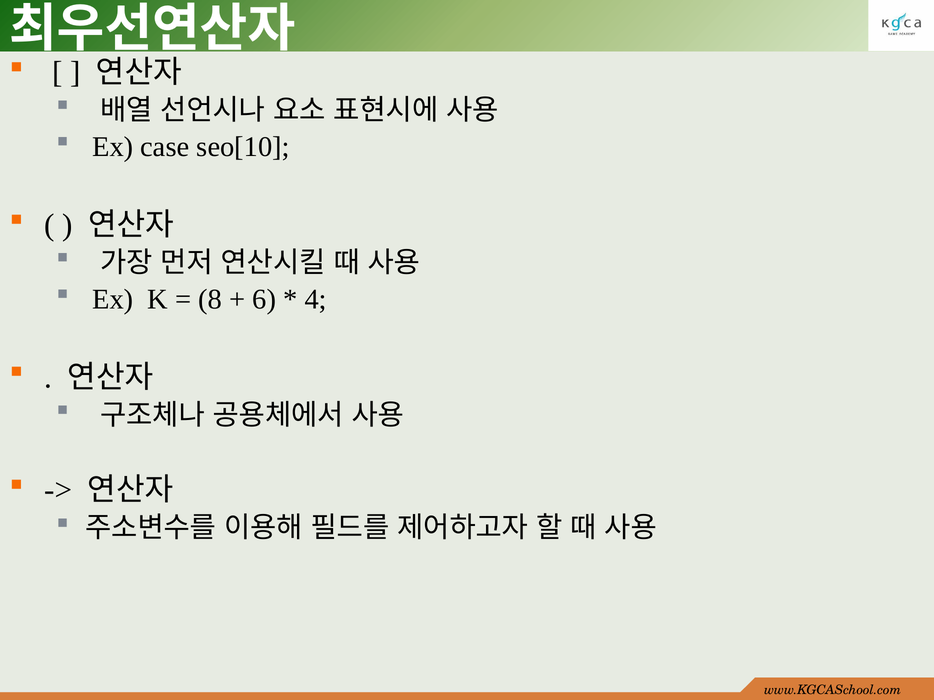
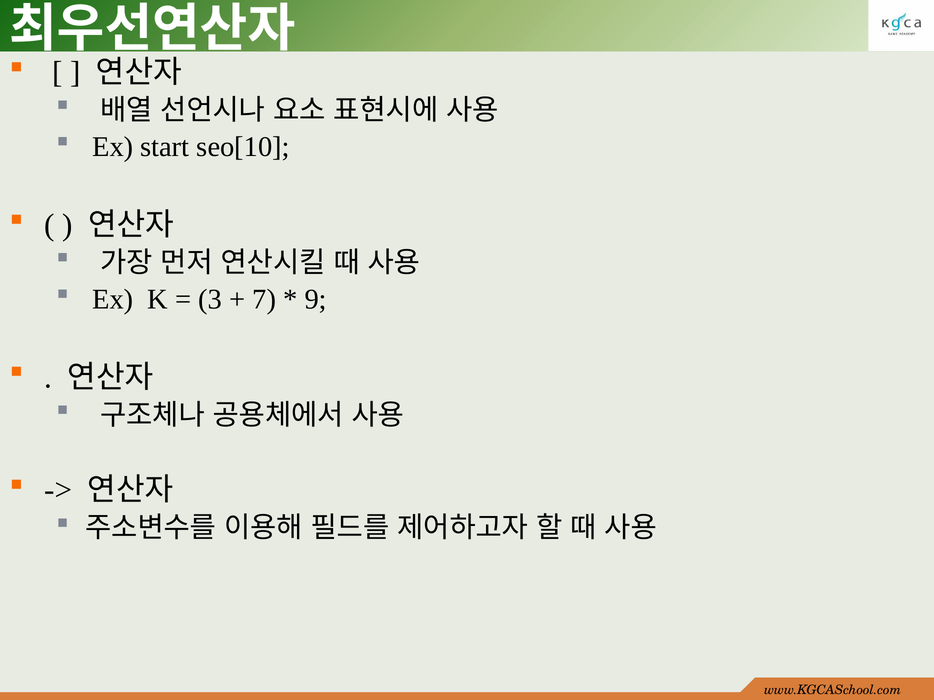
case: case -> start (165, 147)
8: 8 -> 3 (210, 299)
6: 6 -> 7 (264, 299)
4: 4 -> 9 (316, 299)
